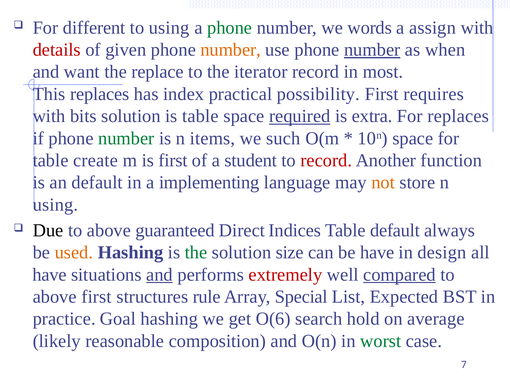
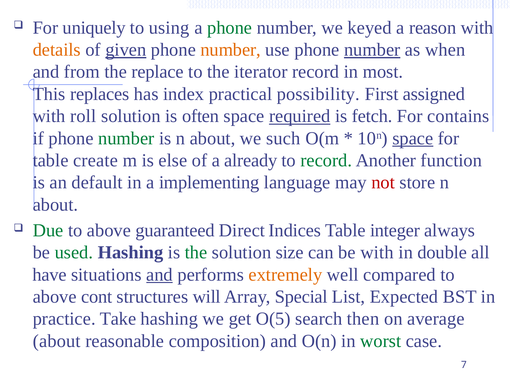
different: different -> uniquely (94, 28)
words: words -> keyed (370, 28)
assign: assign -> reason (433, 28)
details colour: red -> orange (57, 50)
given underline: none -> present (126, 50)
want: want -> from (82, 72)
requires: requires -> assigned (434, 94)
bits: bits -> roll (83, 116)
is table: table -> often (201, 116)
extra: extra -> fetch (372, 116)
For replaces: replaces -> contains (458, 116)
is n items: items -> about (213, 138)
space underline: none -> present (413, 138)
is first: first -> else (173, 160)
student: student -> already (251, 160)
record colour: red -> green (326, 160)
not colour: orange -> red (383, 182)
using: using -> about (55, 204)
Due colour: black -> green (48, 230)
Table default: default -> integer (395, 230)
used colour: orange -> green (74, 252)
be have: have -> with (377, 252)
design: design -> double (442, 252)
extremely colour: red -> orange (285, 274)
compared underline: present -> none (399, 274)
above first: first -> cont (97, 296)
rule: rule -> will (207, 296)
Goal: Goal -> Take (118, 318)
O(6: O(6 -> O(5 (273, 318)
hold: hold -> then (363, 318)
likely: likely -> about (57, 341)
